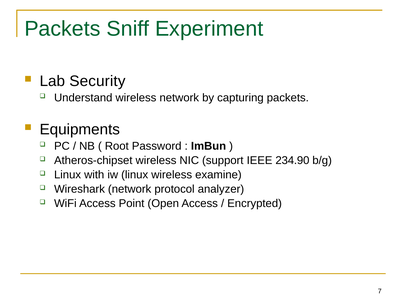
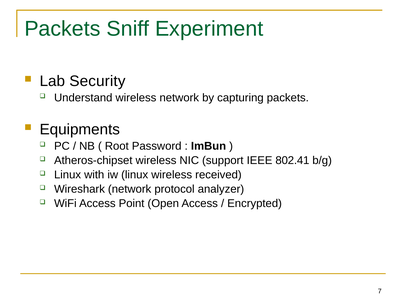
234.90: 234.90 -> 802.41 (292, 161)
examine: examine -> received (218, 175)
